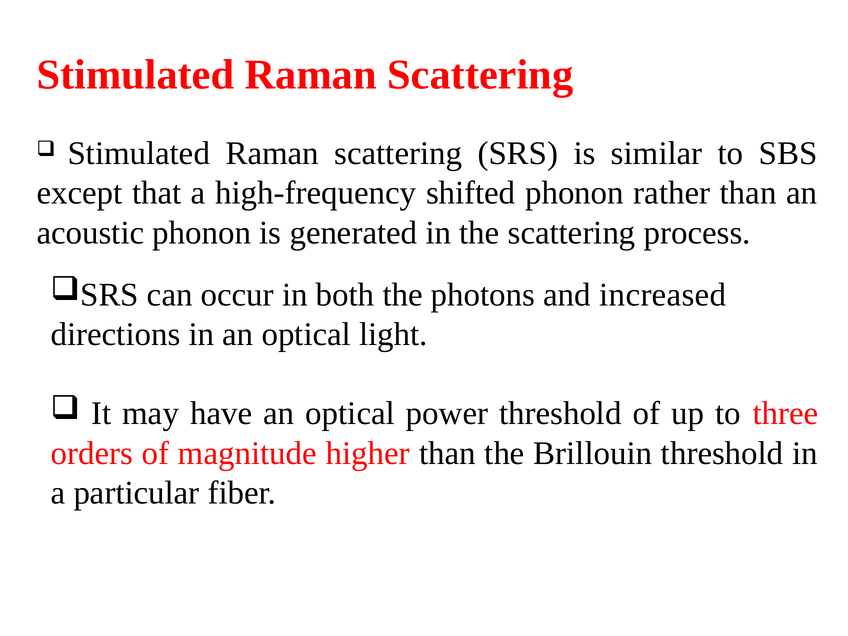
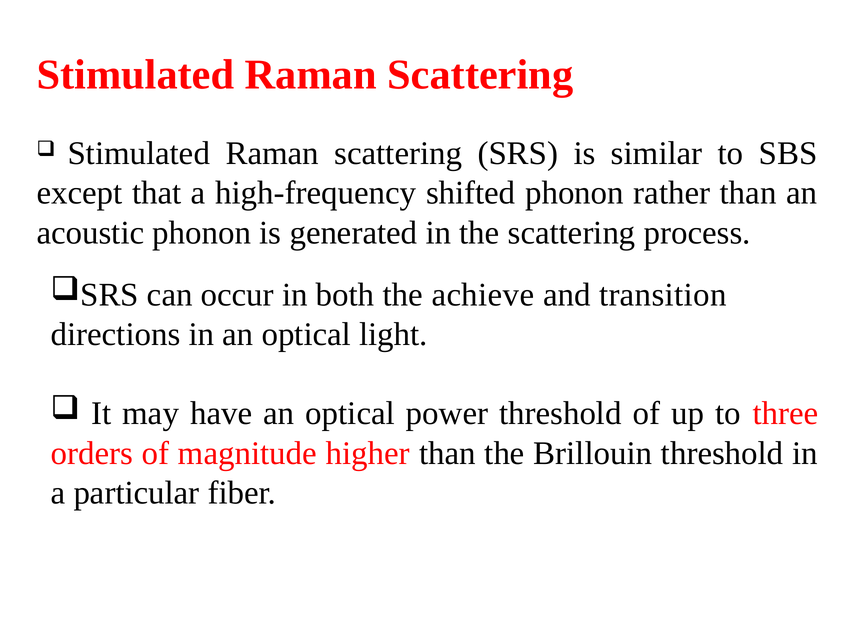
photons: photons -> achieve (483, 295)
increased: increased -> transition (663, 295)
